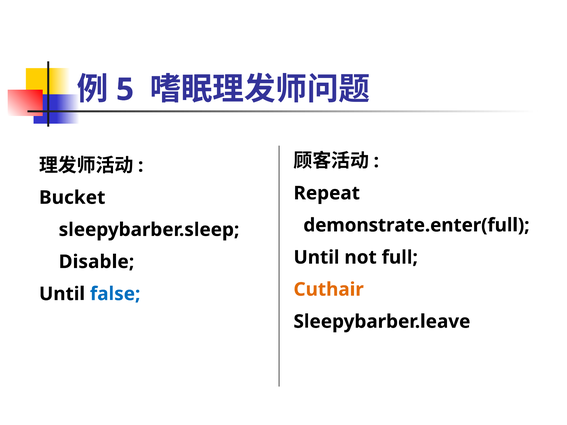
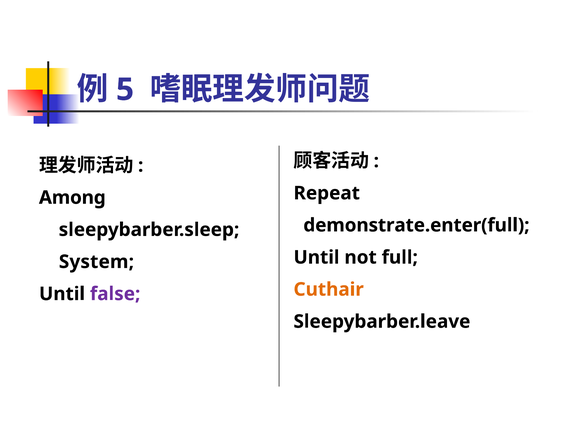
Bucket: Bucket -> Among (72, 198)
Disable: Disable -> System (96, 262)
false colour: blue -> purple (115, 294)
